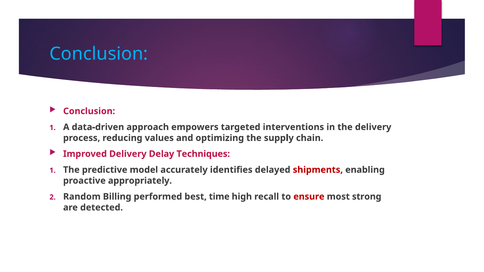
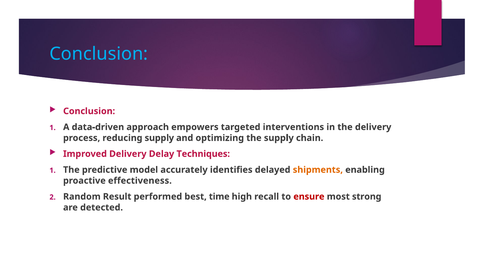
reducing values: values -> supply (159, 138)
shipments colour: red -> orange (318, 170)
appropriately: appropriately -> effectiveness (140, 181)
Billing: Billing -> Result (117, 197)
